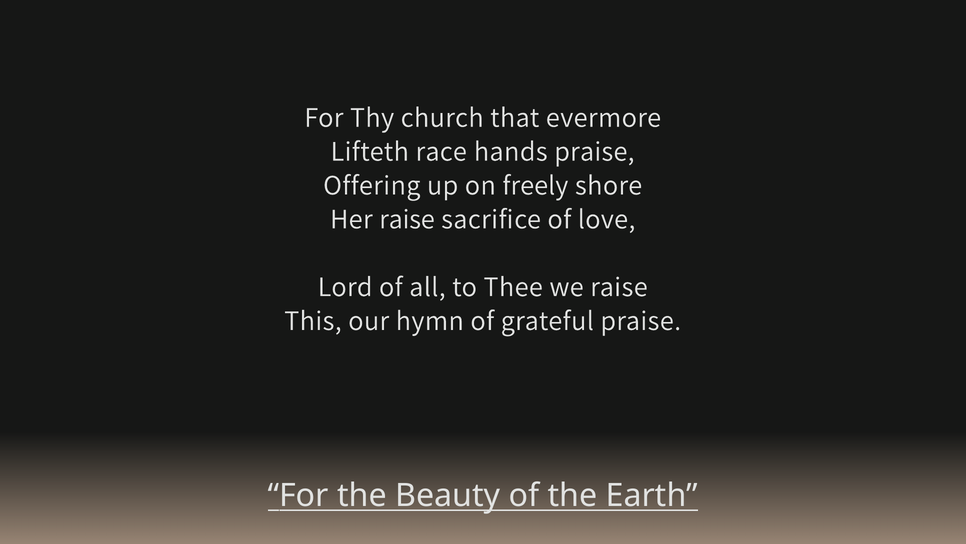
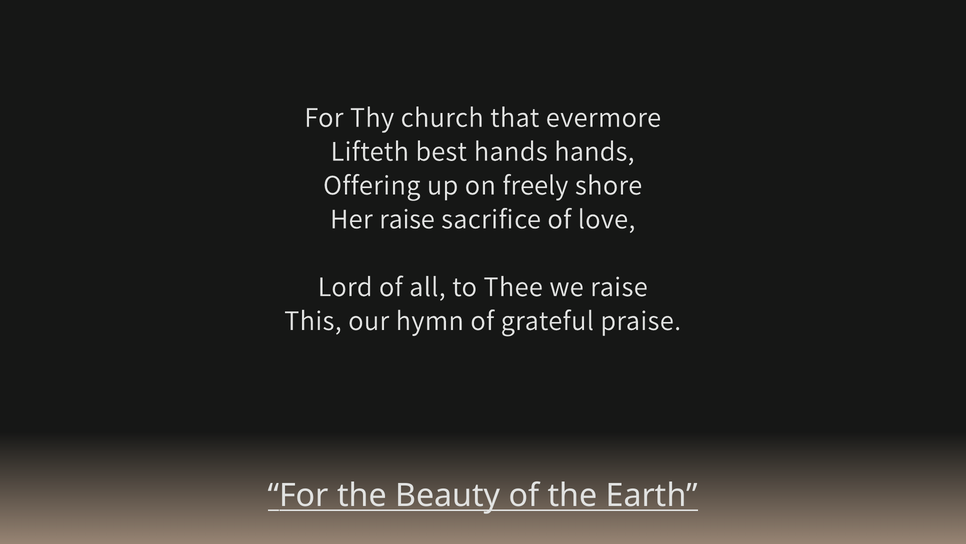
race: race -> best (441, 151)
hands praise: praise -> hands (594, 151)
